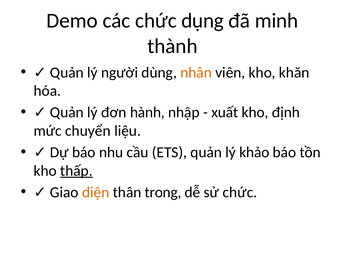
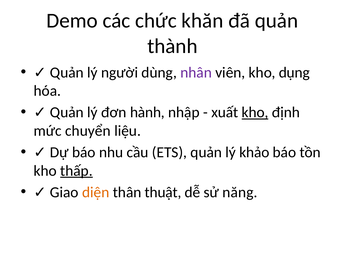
dụng: dụng -> khăn (202, 21)
đã minh: minh -> quản (276, 21)
nhân colour: orange -> purple (196, 72)
khăn: khăn -> dụng (294, 72)
kho underline: none -> present (255, 112)
trong: trong -> thuật (163, 192)
sử chức: chức -> năng (240, 192)
